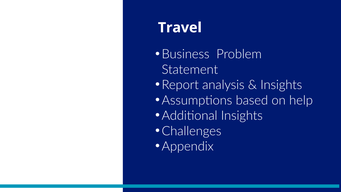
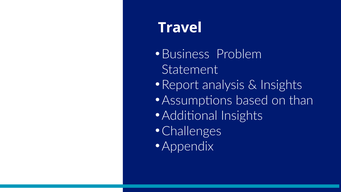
help: help -> than (301, 100)
